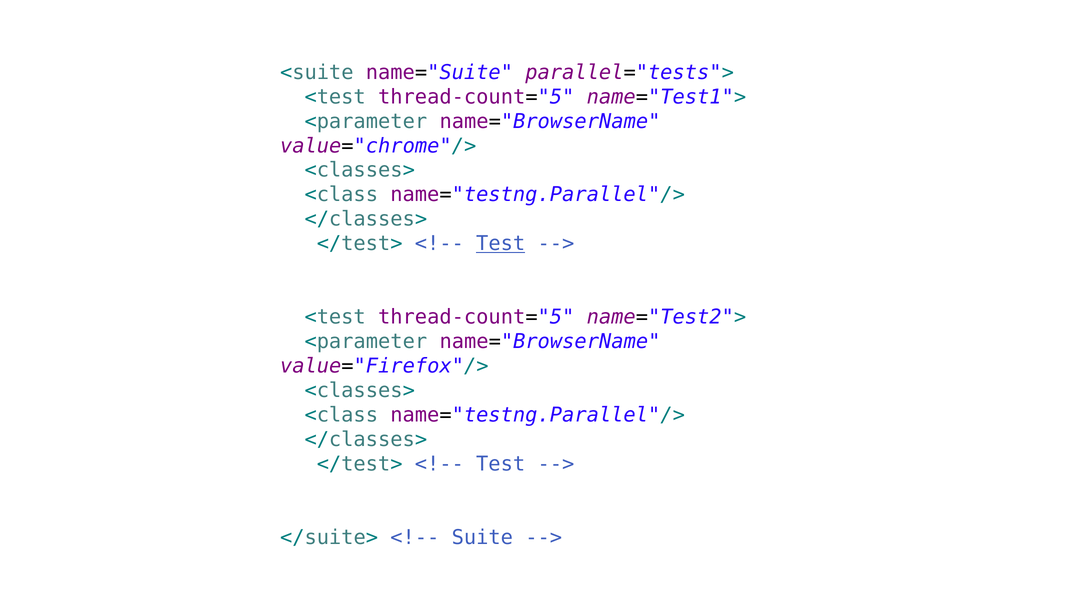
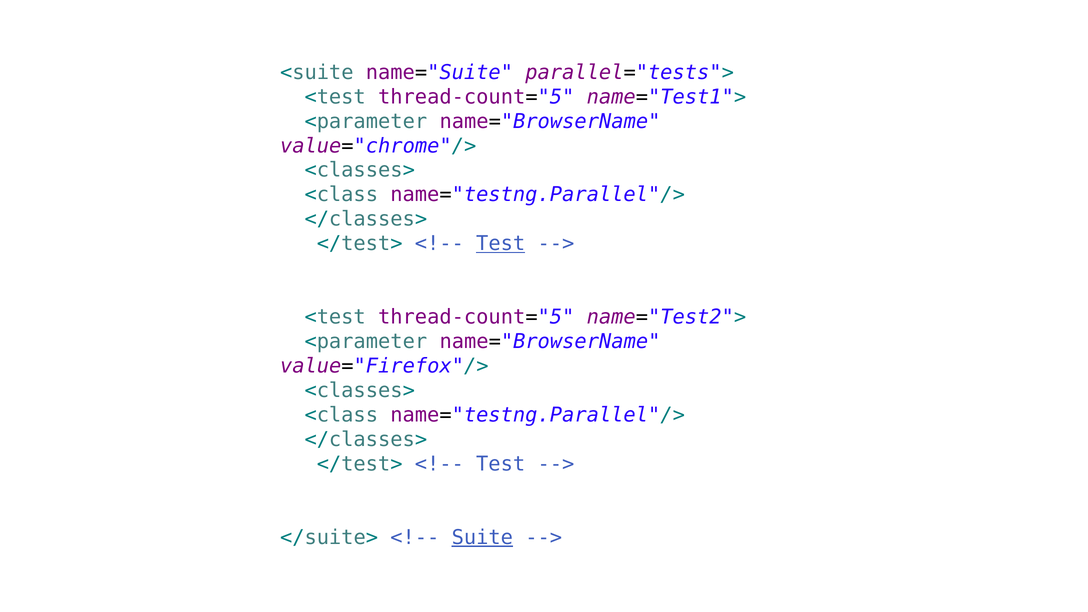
Suite underline: none -> present (482, 537)
